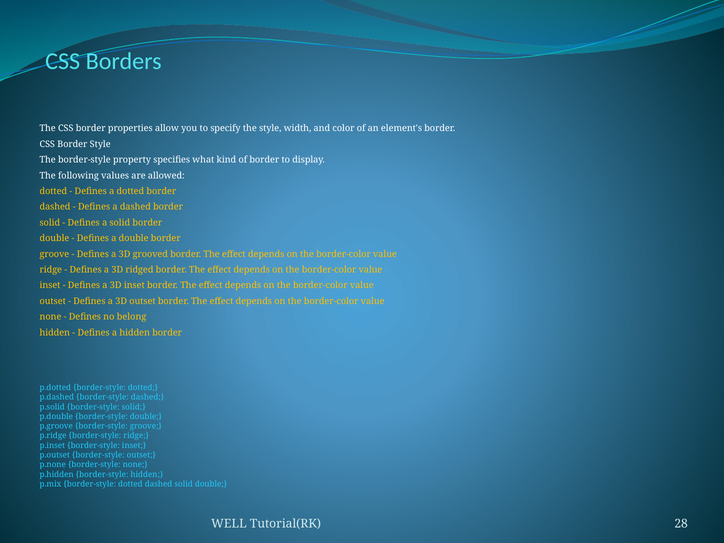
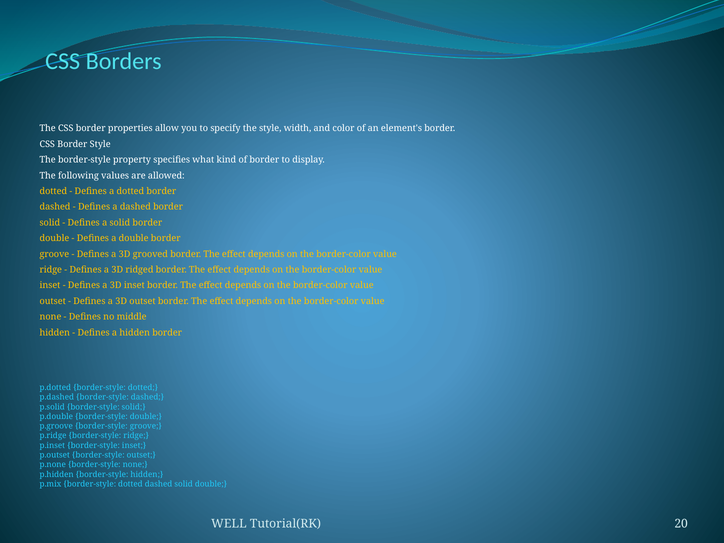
belong: belong -> middle (132, 317)
28: 28 -> 20 (681, 524)
